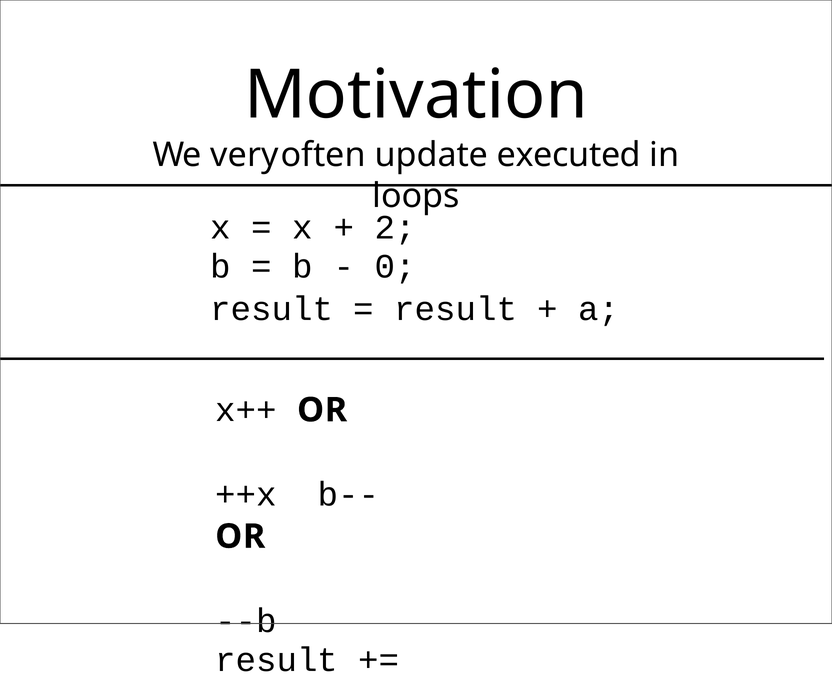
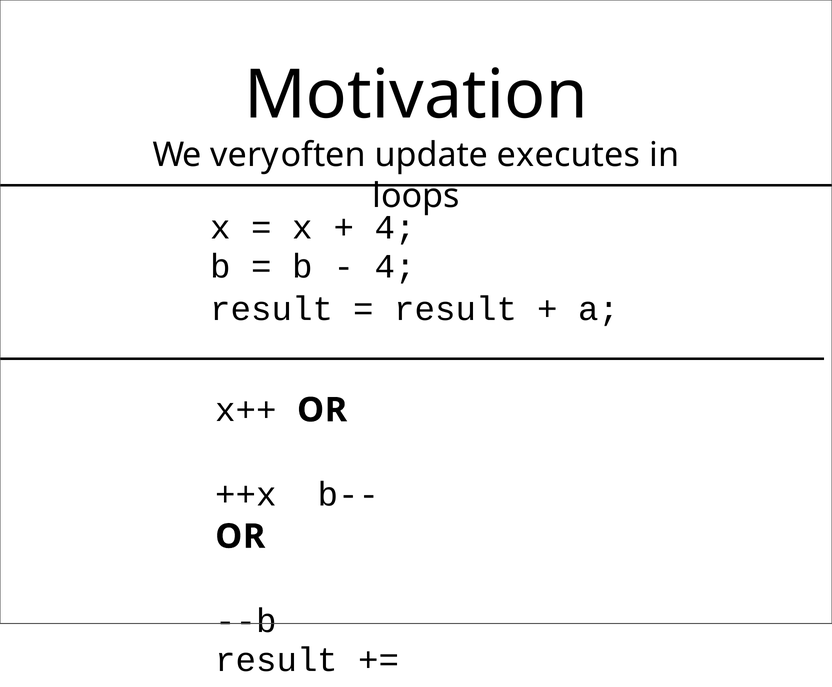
executed: executed -> executes (569, 155)
2: 2 -> 4 (395, 228)
0: 0 -> 4 (395, 267)
